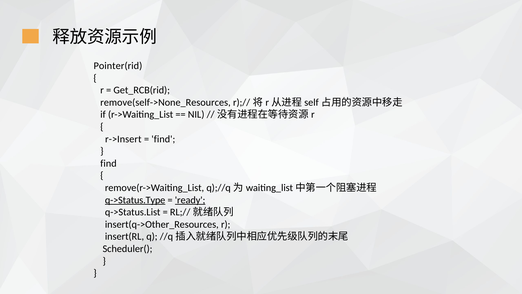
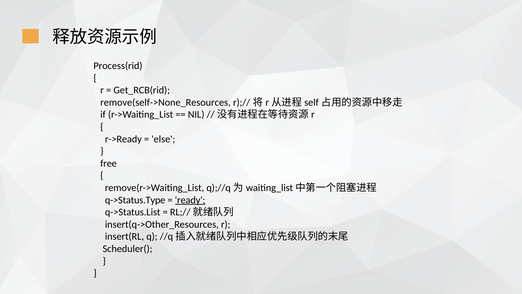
Pointer(rid: Pointer(rid -> Process(rid (118, 66)
r->Insert: r->Insert -> r->Ready (123, 139)
find: find -> else (163, 139)
find: find -> free (109, 163)
q->Status.Type underline: present -> none (135, 200)
